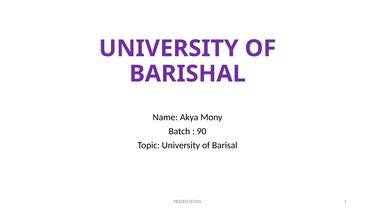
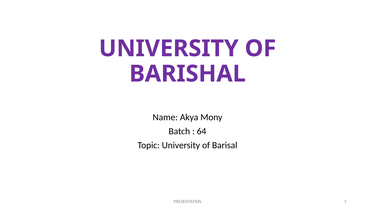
90: 90 -> 64 (202, 131)
